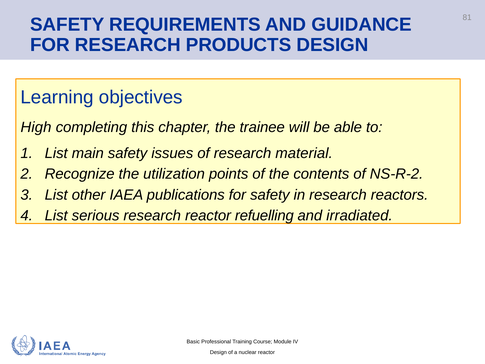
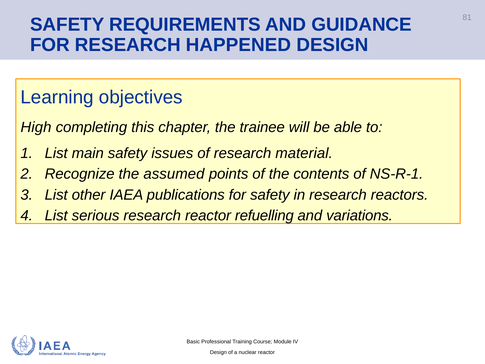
PRODUCTS: PRODUCTS -> HAPPENED (238, 45)
utilization: utilization -> assumed (174, 174)
NS-R-2: NS-R-2 -> NS-R-1 (396, 174)
irradiated: irradiated -> variations (360, 215)
